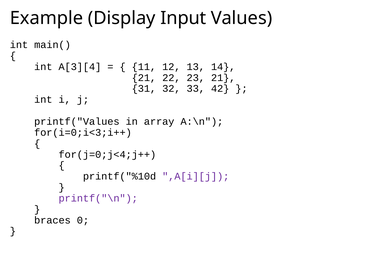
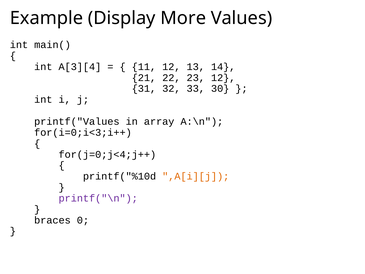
Input: Input -> More (183, 18)
23 21: 21 -> 12 (223, 78)
42: 42 -> 30 (220, 89)
,A[i][j colour: purple -> orange (196, 176)
